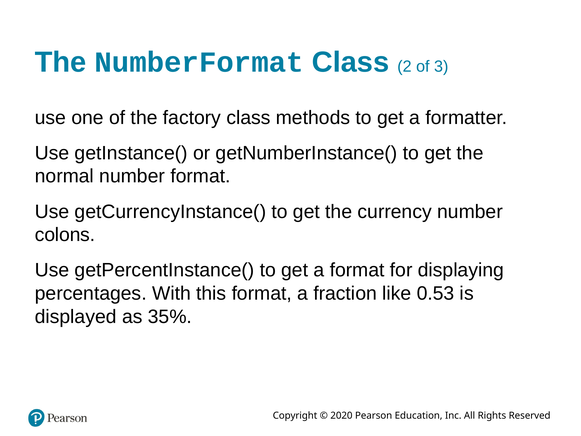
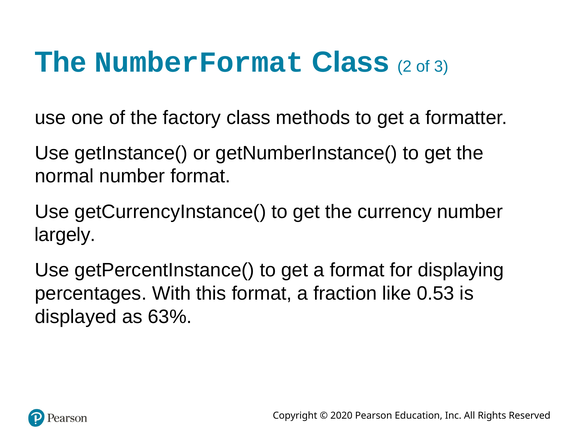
colons: colons -> largely (65, 235)
35%: 35% -> 63% (170, 317)
